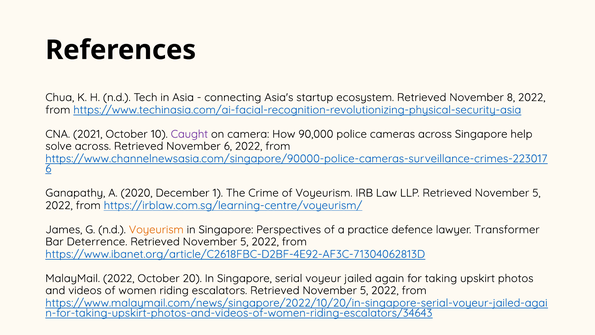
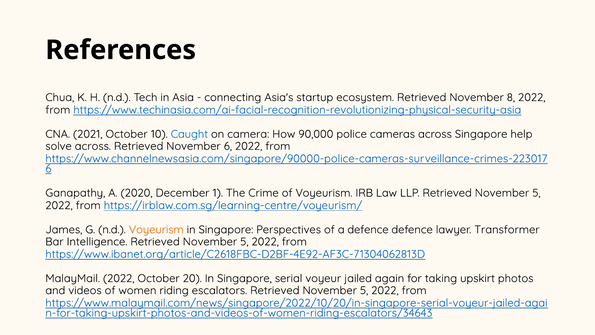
Caught colour: purple -> blue (189, 134)
a practice: practice -> defence (368, 229)
Deterrence: Deterrence -> Intelligence (97, 241)
